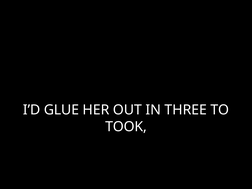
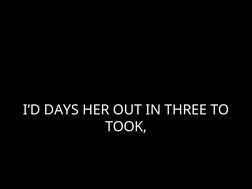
GLUE: GLUE -> DAYS (61, 110)
